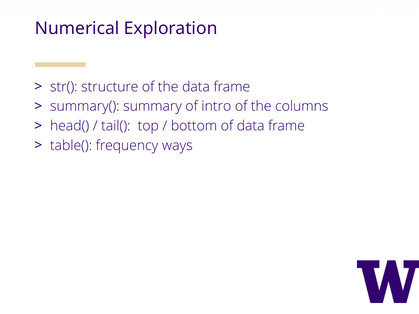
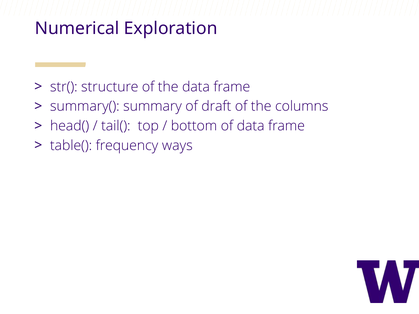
intro: intro -> draft (216, 106)
